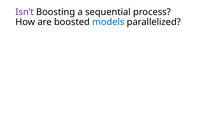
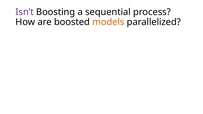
models colour: blue -> orange (108, 22)
